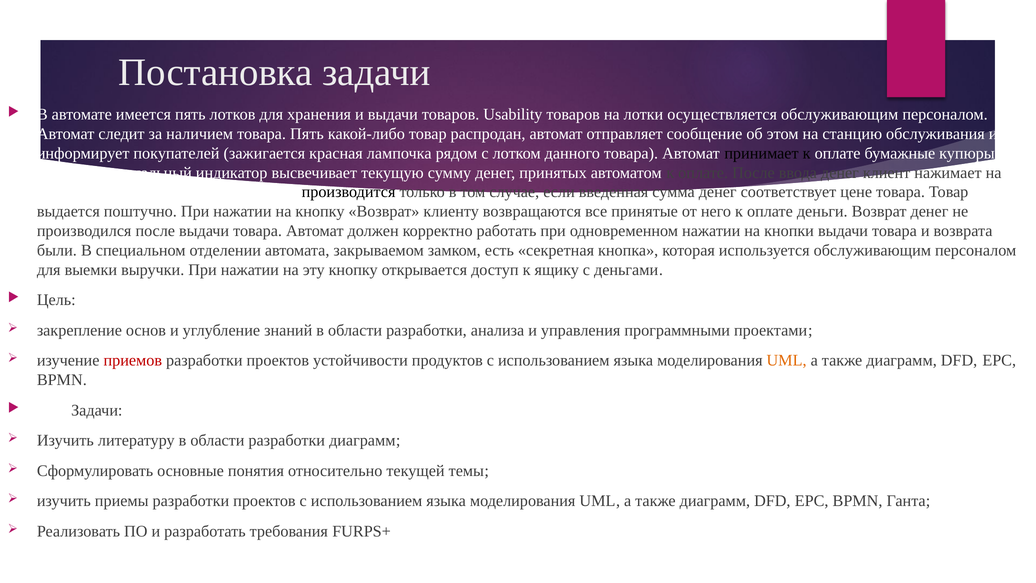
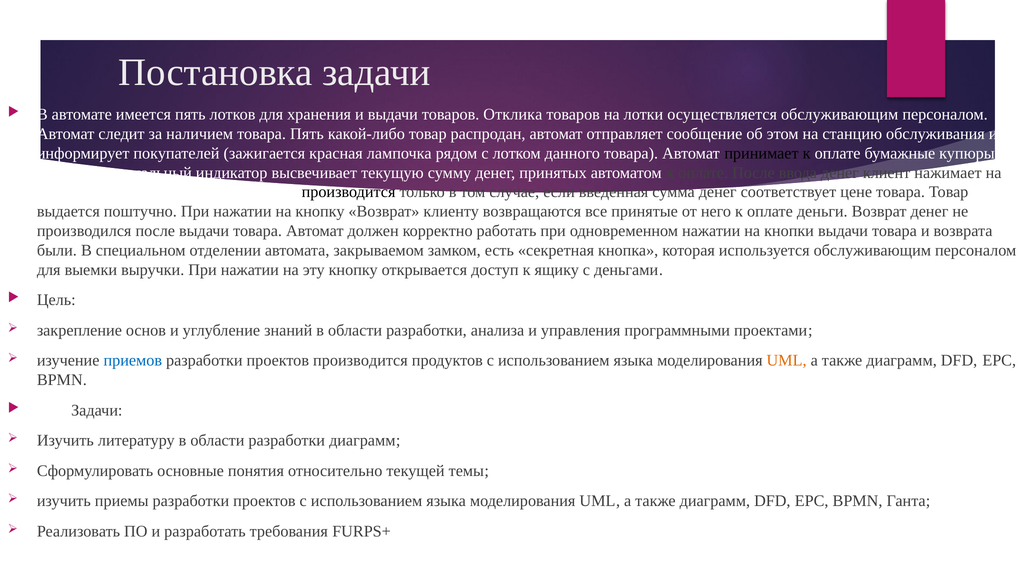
Usability: Usability -> Отклика (513, 114)
приемов colour: red -> blue (133, 360)
проектов устойчивости: устойчивости -> производится (360, 360)
